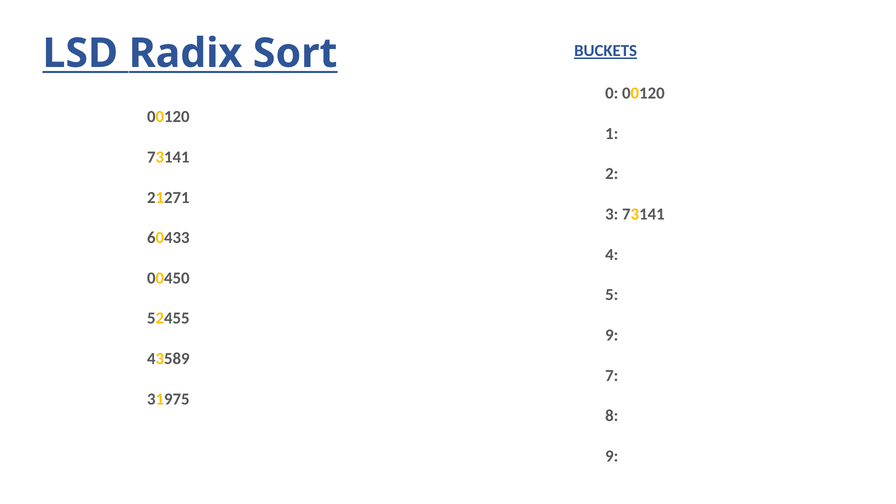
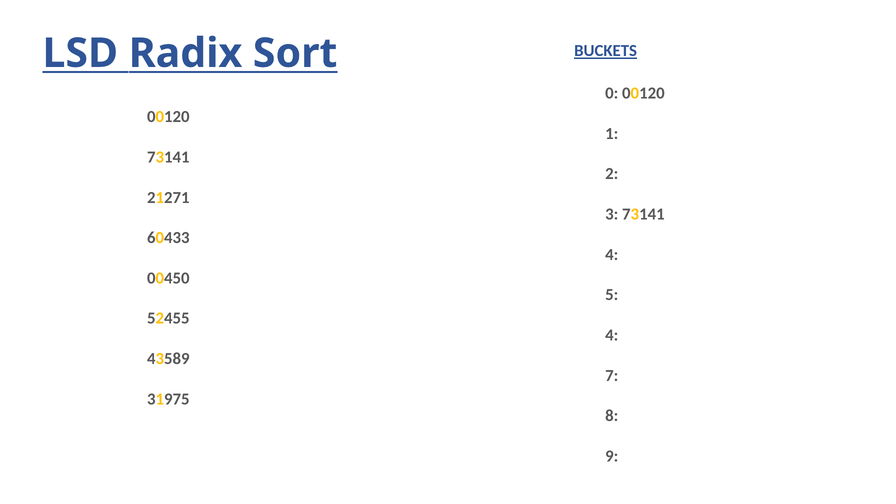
9: 9 -> 4 (612, 335)
